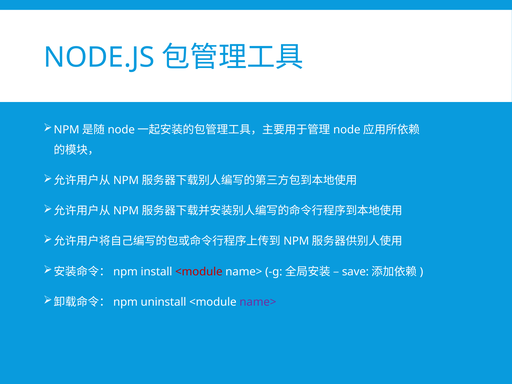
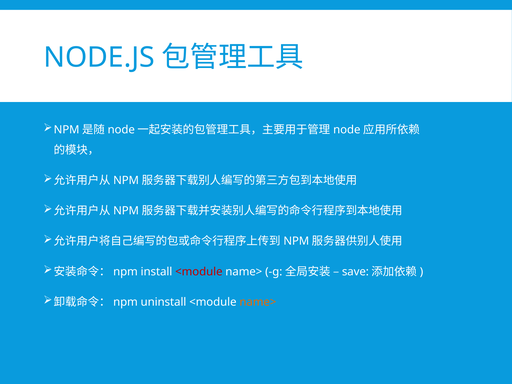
name> colour: purple -> orange (258, 302)
